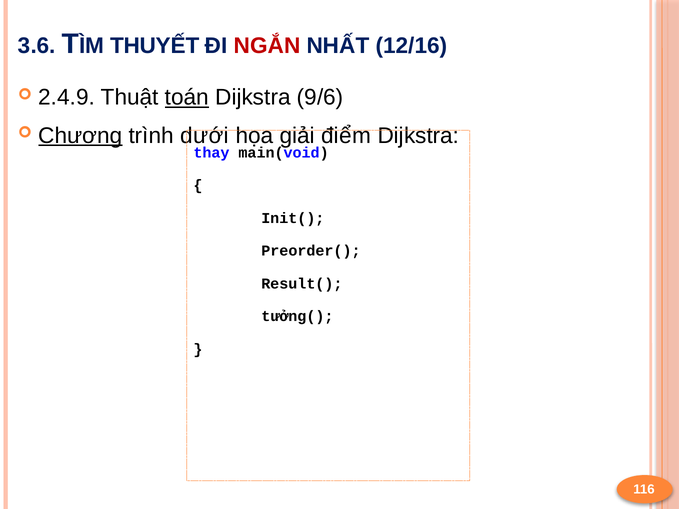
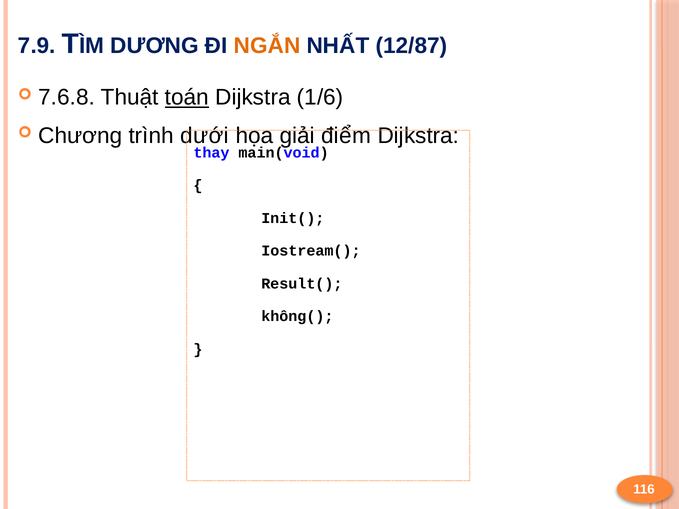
3.6: 3.6 -> 7.9 (37, 46)
THUYẾT: THUYẾT -> DƯƠNG (155, 46)
NGẮN colour: red -> orange (267, 46)
12/16: 12/16 -> 12/87 (411, 46)
2.4.9: 2.4.9 -> 7.6.8 (67, 98)
9/6: 9/6 -> 1/6 (320, 98)
Chương underline: present -> none (80, 136)
Preorder(: Preorder( -> Iostream( (311, 251)
tưởng(: tưởng( -> không( (297, 317)
